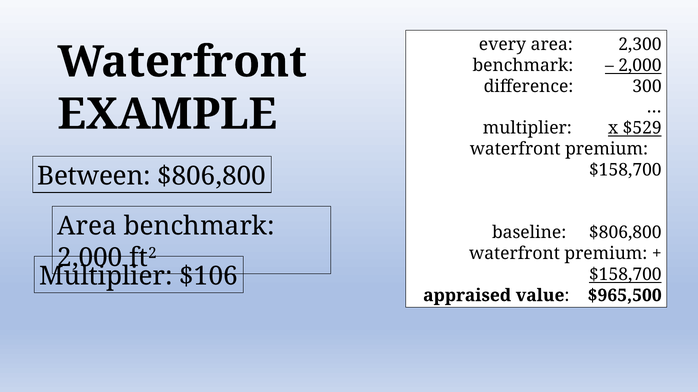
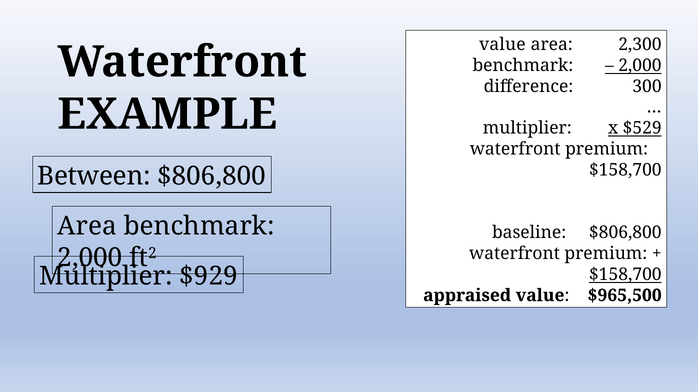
every: every -> value (502, 45)
$106: $106 -> $929 (209, 277)
